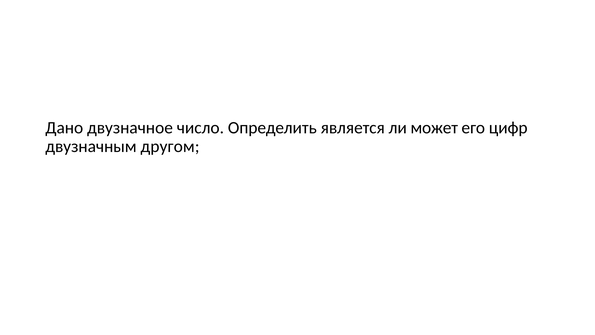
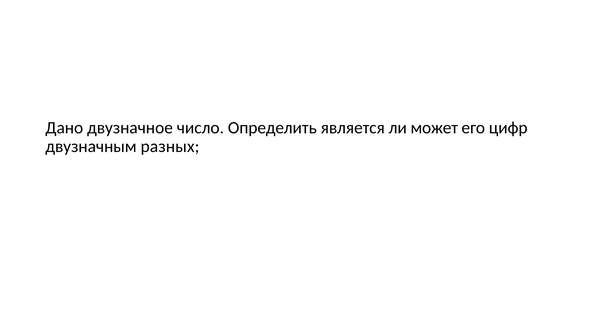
другом: другом -> разных (170, 146)
